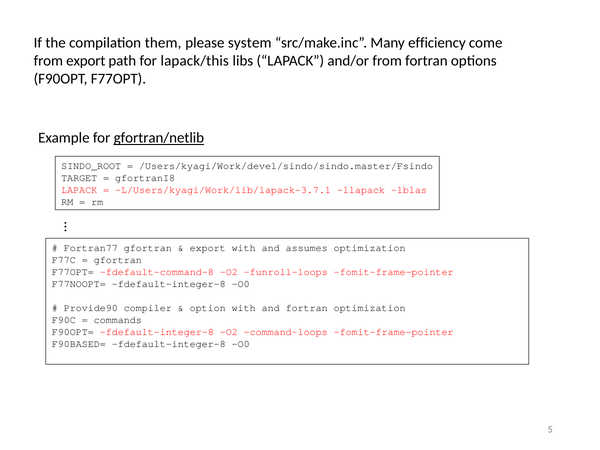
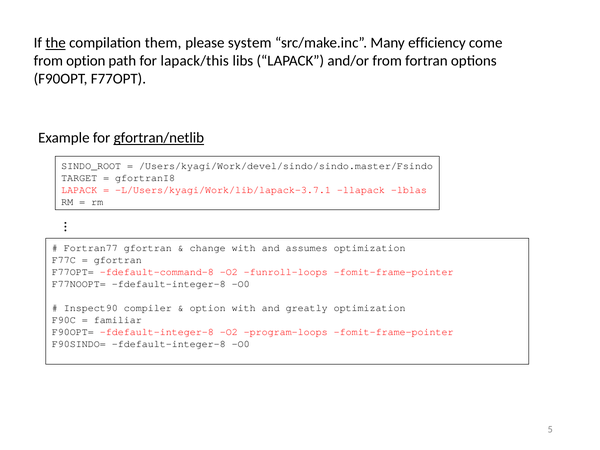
the underline: none -> present (56, 43)
from export: export -> option (86, 61)
export: export -> change (208, 248)
Provide90: Provide90 -> Inspect90 (91, 308)
and fortran: fortran -> greatly (307, 308)
commands: commands -> familiar (118, 320)
command-loops: command-loops -> program-loops (286, 332)
F90BASED=: F90BASED= -> F90SINDO= (79, 344)
